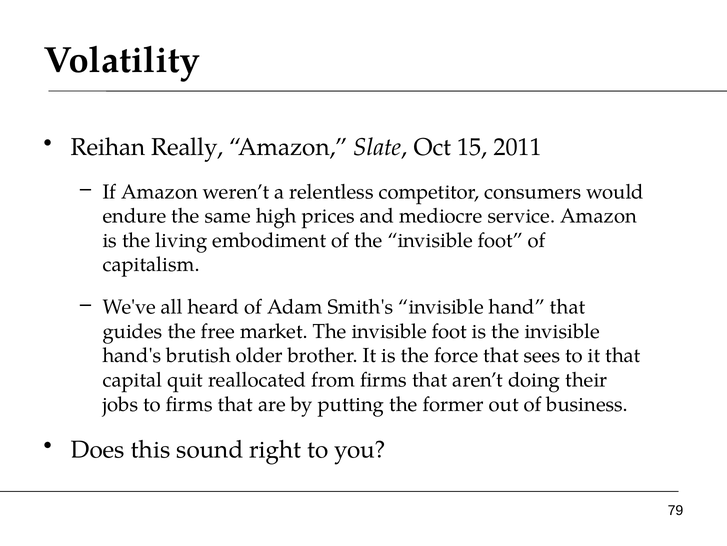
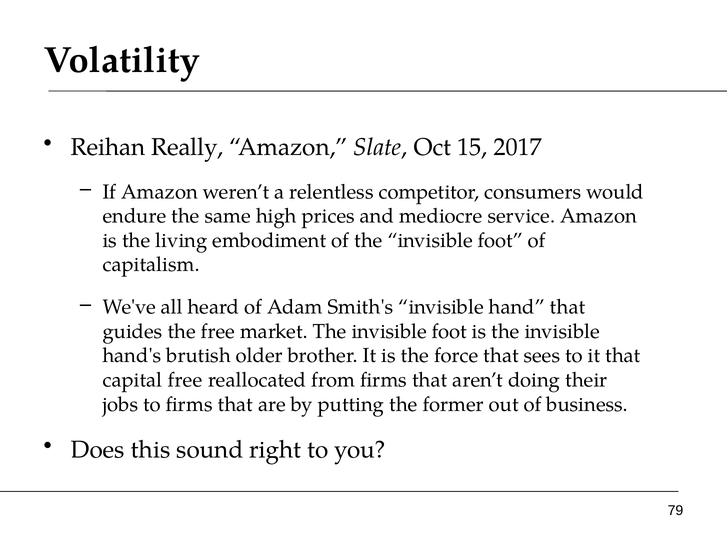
2011: 2011 -> 2017 (518, 147)
capital quit: quit -> free (185, 380)
